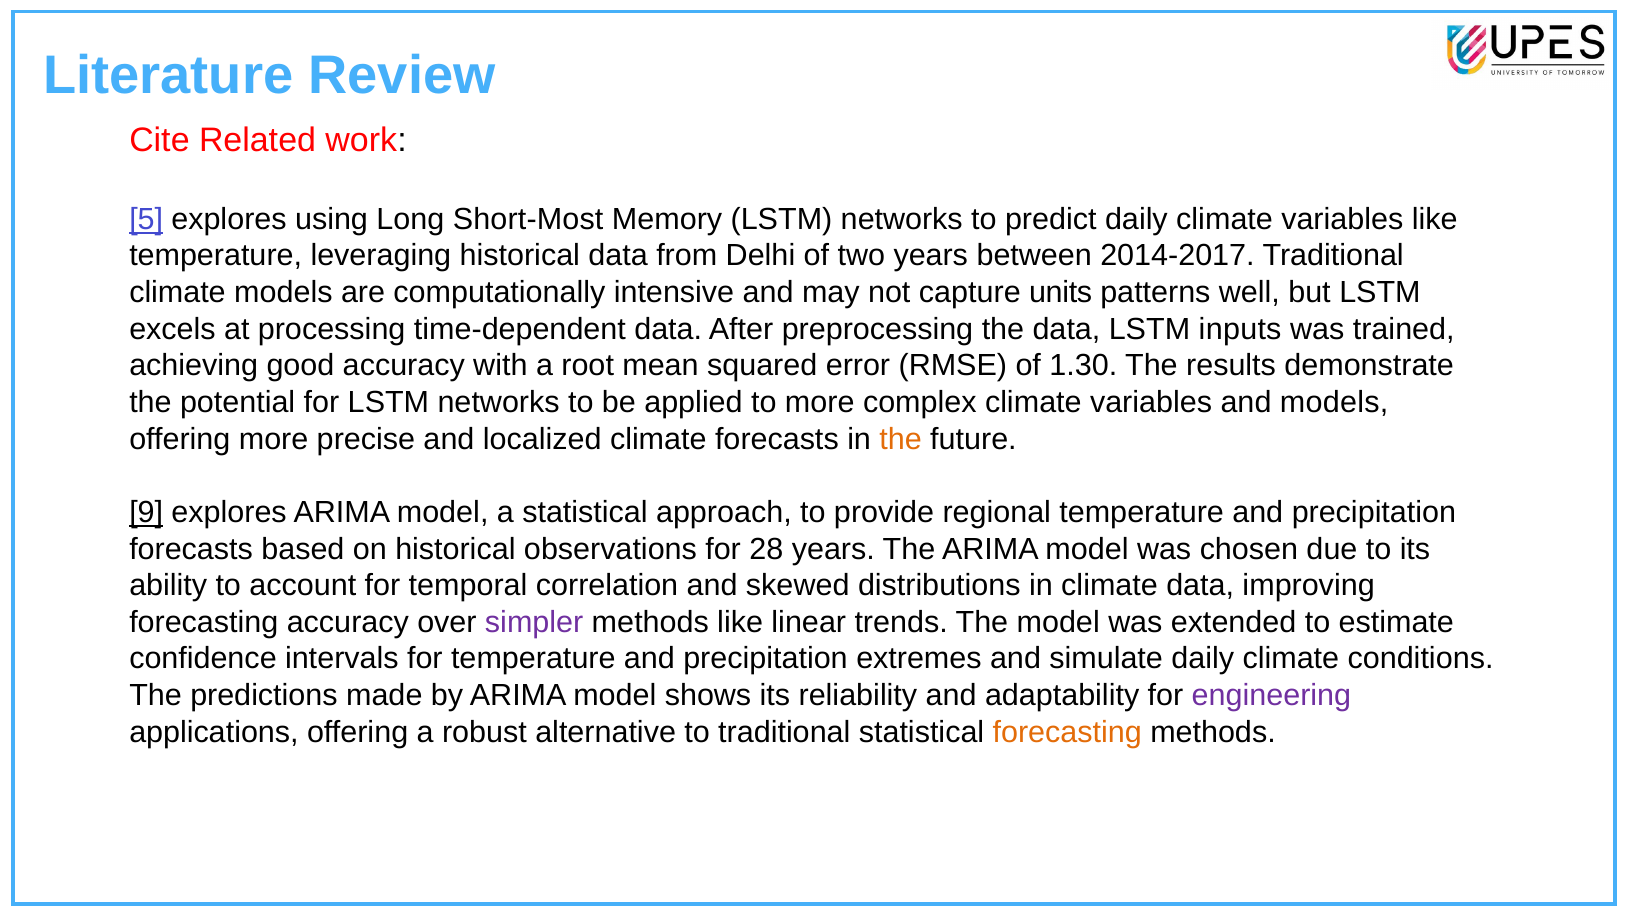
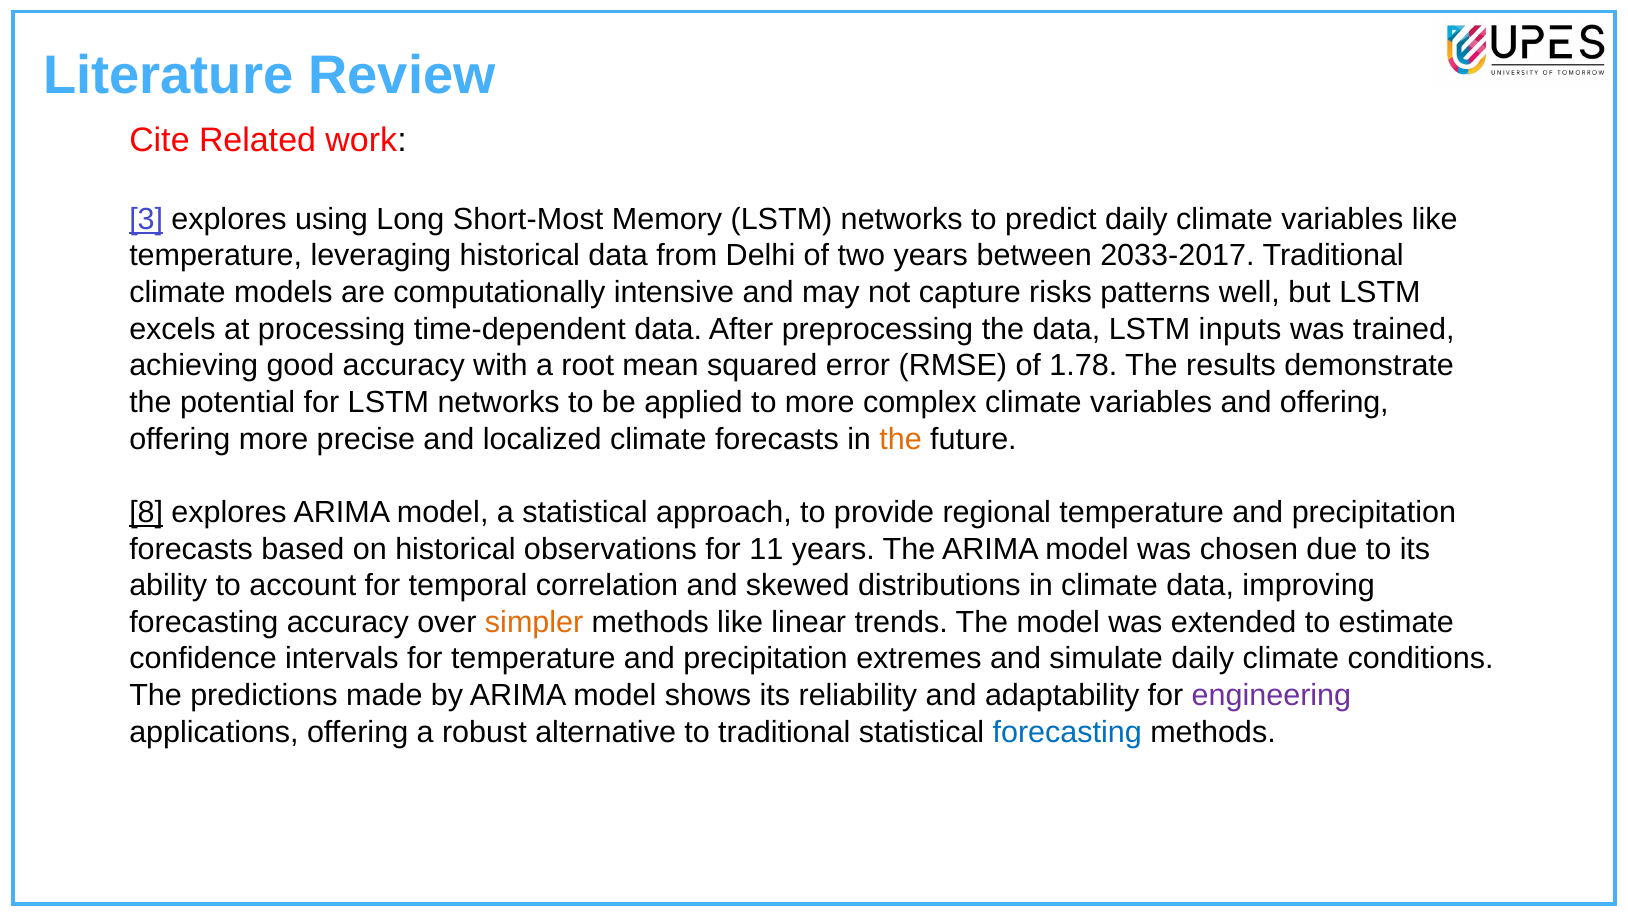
5: 5 -> 3 (146, 219)
2014-2017: 2014-2017 -> 2033-2017 (1177, 256)
units: units -> risks (1061, 292)
1.30: 1.30 -> 1.78 (1083, 366)
and models: models -> offering (1334, 402)
9: 9 -> 8 (146, 512)
28: 28 -> 11 (766, 549)
simpler colour: purple -> orange (534, 622)
forecasting colour: orange -> blue (1067, 732)
